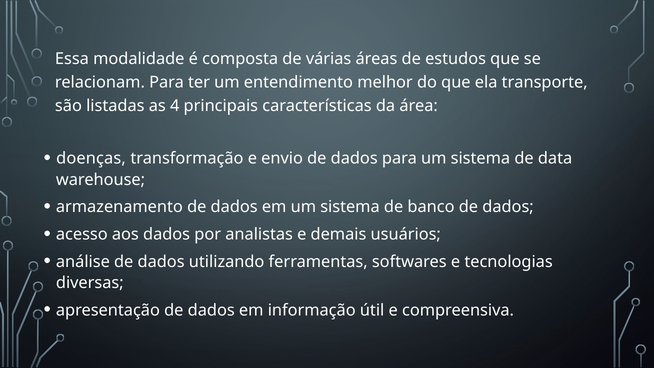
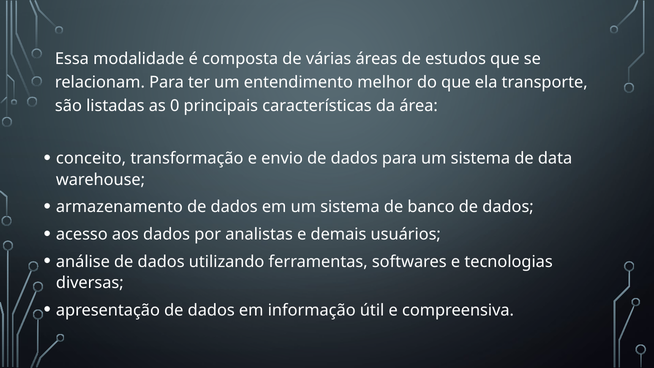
4: 4 -> 0 (175, 106)
doenças: doenças -> conceito (91, 158)
